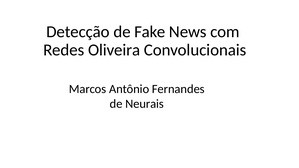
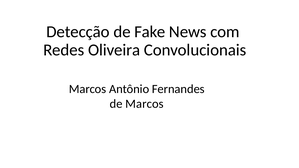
de Neurais: Neurais -> Marcos (144, 104)
